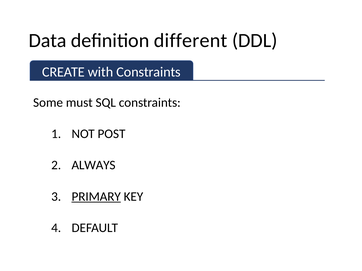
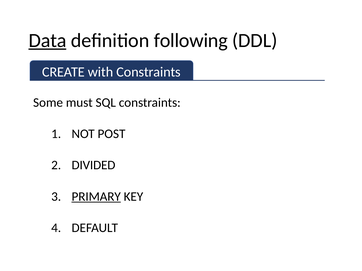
Data underline: none -> present (47, 41)
different: different -> following (191, 41)
ALWAYS: ALWAYS -> DIVIDED (93, 165)
